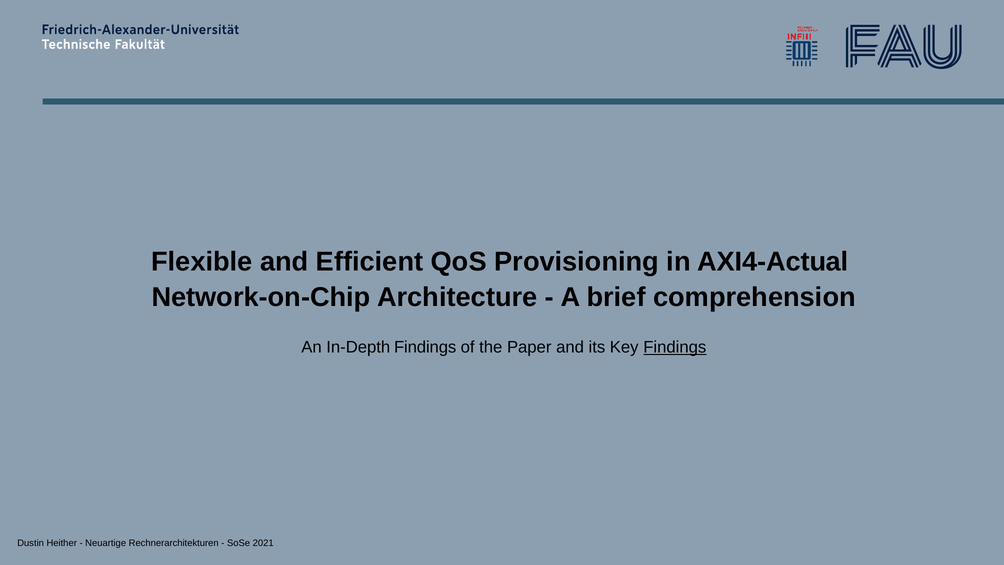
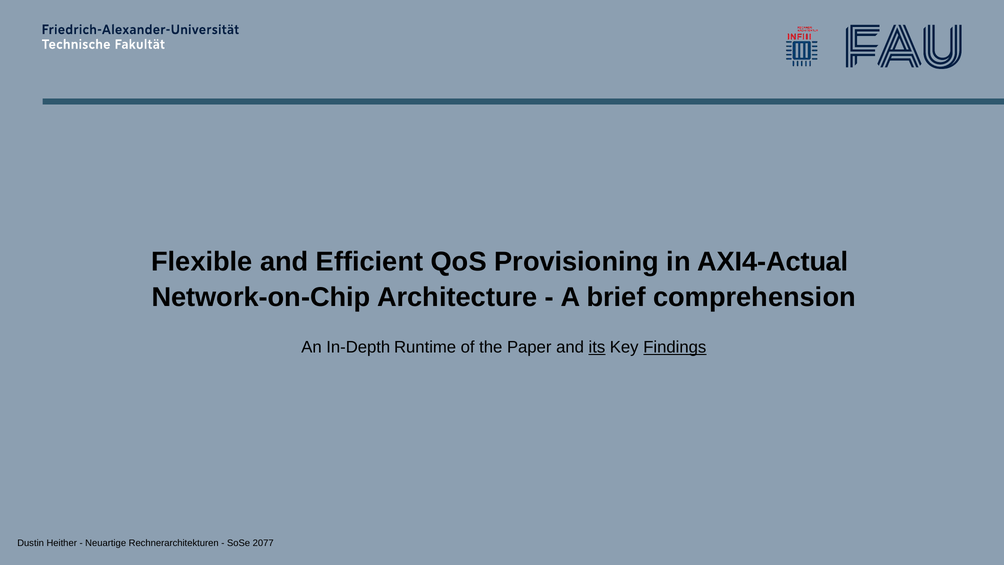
In-Depth Findings: Findings -> Runtime (425, 347)
its underline: none -> present (597, 347)
2021: 2021 -> 2077 (263, 543)
